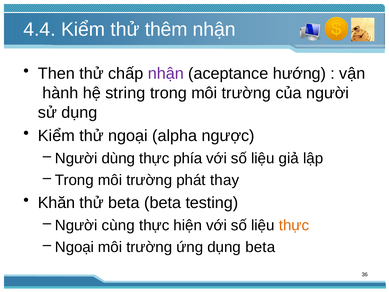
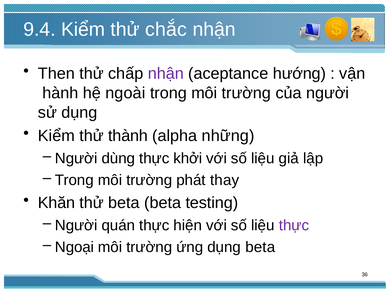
4.4: 4.4 -> 9.4 (40, 29)
thêm: thêm -> chắc (166, 29)
string: string -> ngoài (125, 93)
thử ngoại: ngoại -> thành (128, 136)
ngược: ngược -> những (228, 136)
phía: phía -> khởi (188, 158)
cùng: cùng -> quán (118, 225)
thực colour: orange -> purple (294, 225)
